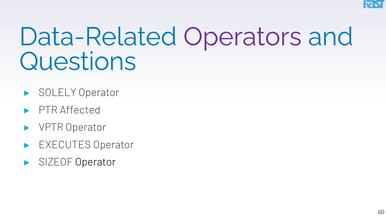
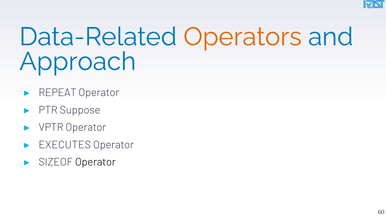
Operators colour: purple -> orange (243, 37)
Questions: Questions -> Approach (78, 62)
SOLELY: SOLELY -> REPEAT (58, 93)
Affected: Affected -> Suppose (80, 110)
